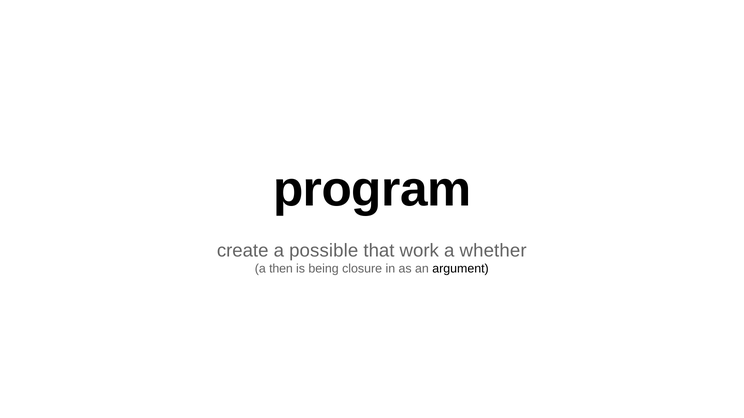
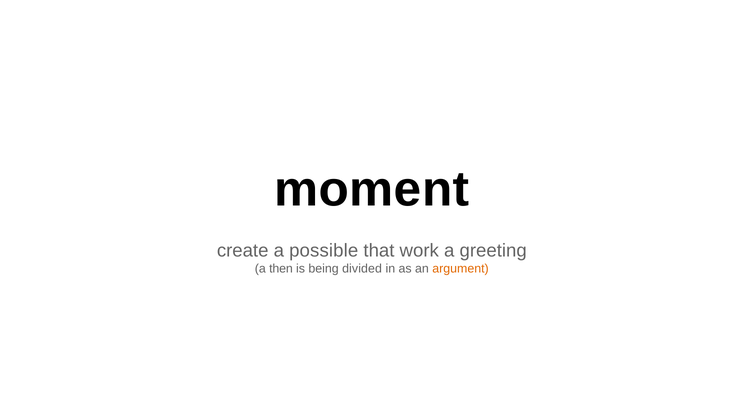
program: program -> moment (372, 189)
whether: whether -> greeting (493, 251)
closure: closure -> divided (362, 269)
argument colour: black -> orange (461, 269)
